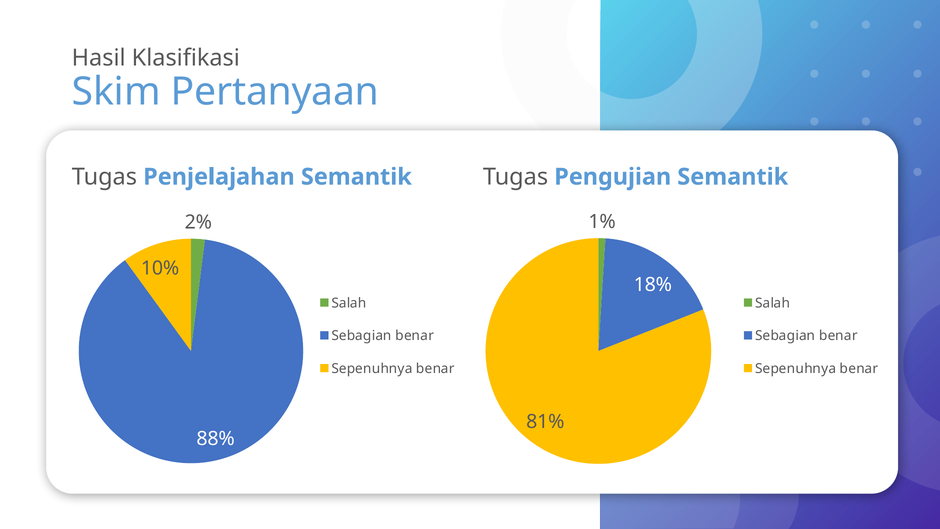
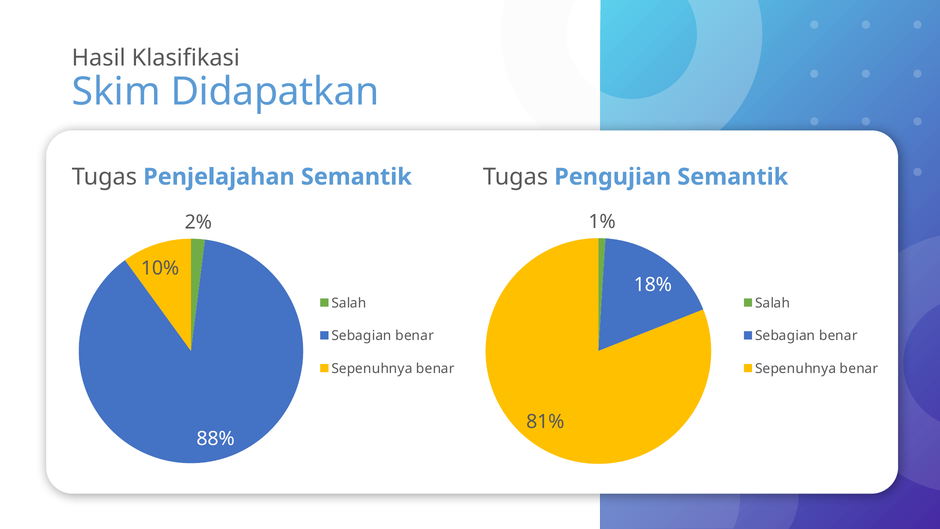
Pertanyaan: Pertanyaan -> Didapatkan (275, 92)
